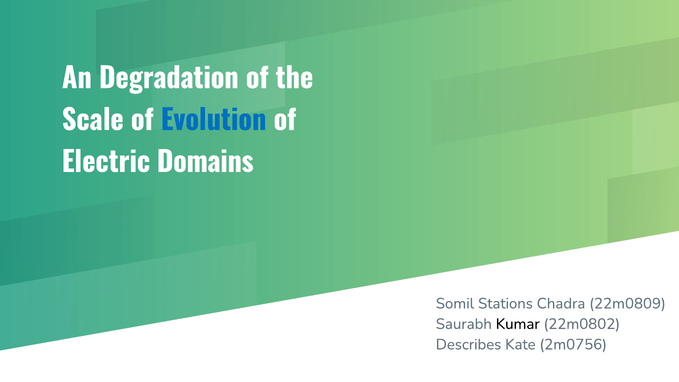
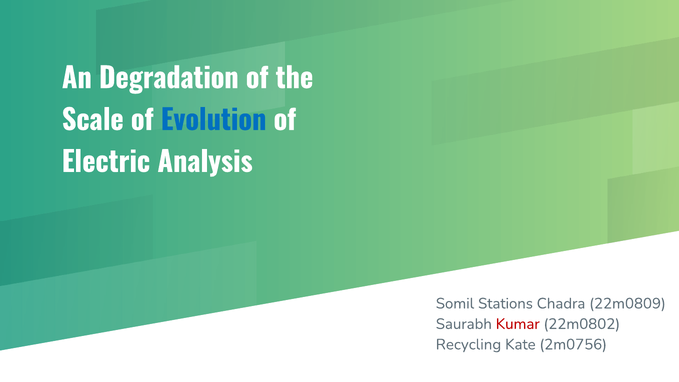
Domains: Domains -> Analysis (205, 163)
Kumar colour: black -> red (518, 324)
Describes: Describes -> Recycling (468, 344)
